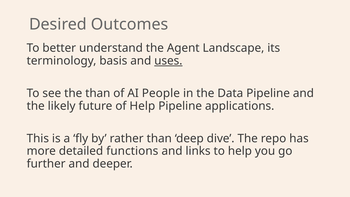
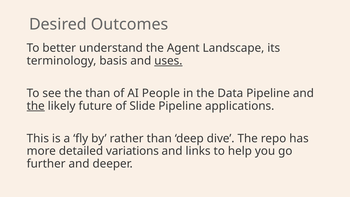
the underline: none -> present (36, 106)
of Help: Help -> Slide (142, 106)
functions: functions -> variations (132, 151)
